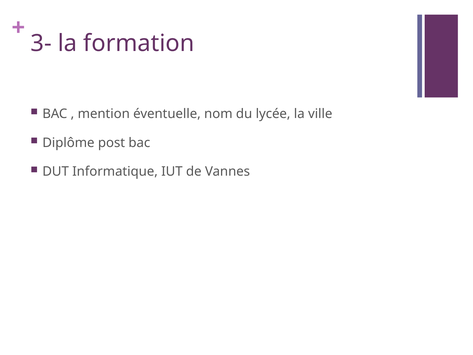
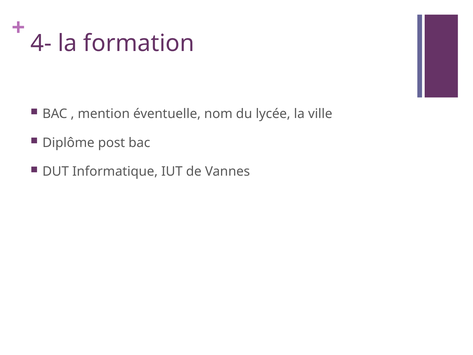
3-: 3- -> 4- (41, 43)
